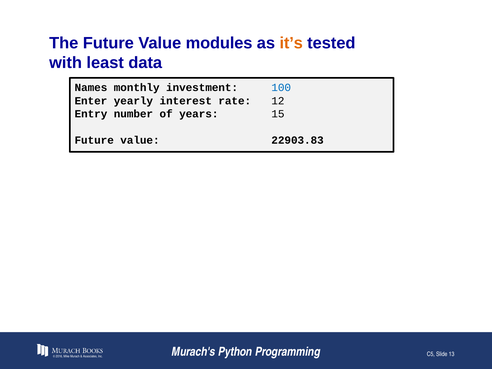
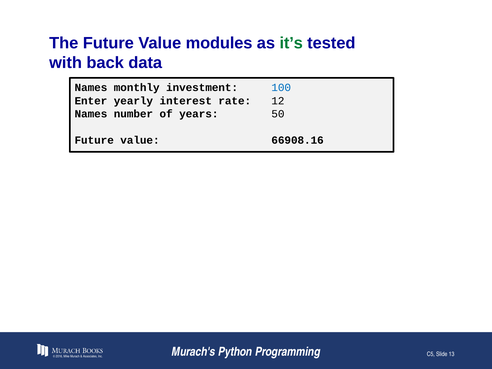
it’s colour: orange -> green (291, 43)
least: least -> back (105, 63)
Entry: Entry -> Names (91, 114)
15: 15 -> 50 (278, 114)
22903.83: 22903.83 -> 66908.16 (298, 140)
